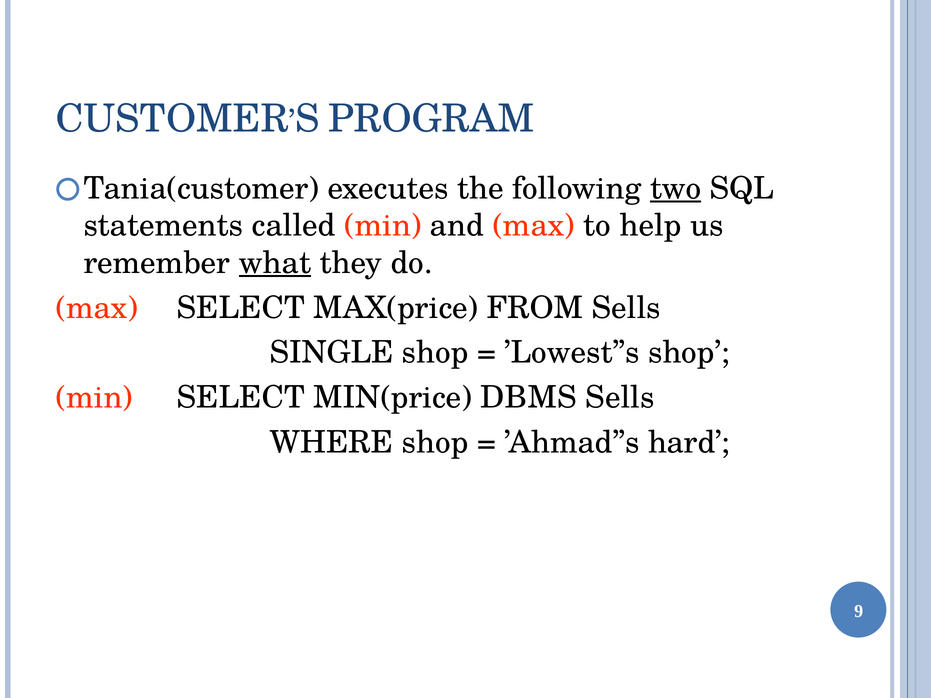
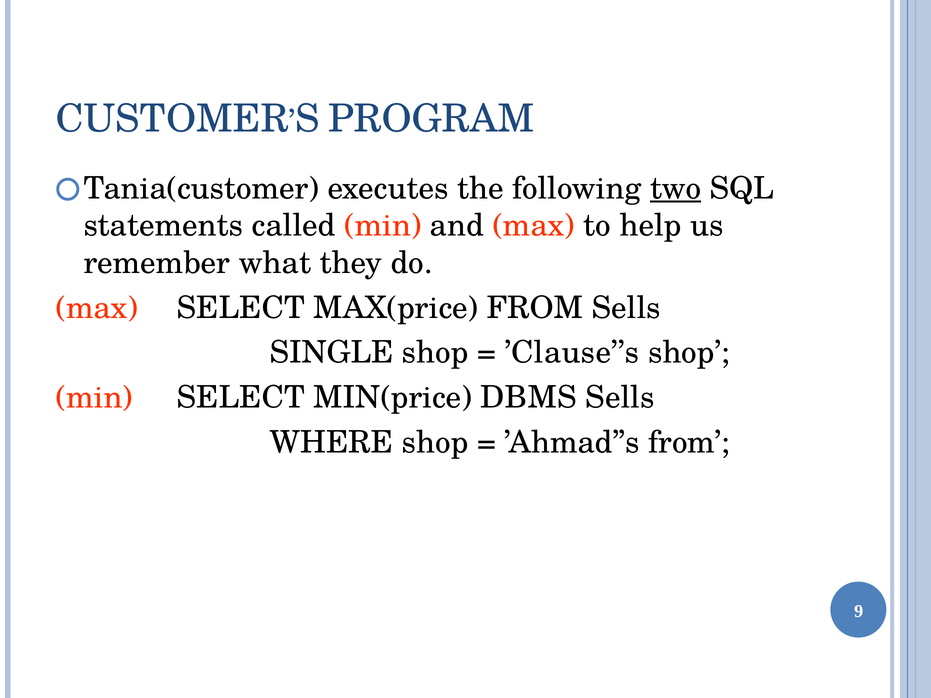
what underline: present -> none (275, 263)
’Lowest’’s: ’Lowest’’s -> ’Clause’’s (572, 353)
’Ahmad’’s hard: hard -> from (689, 443)
